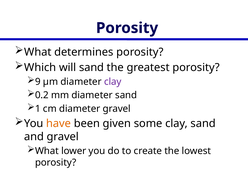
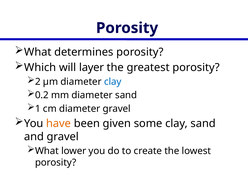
will sand: sand -> layer (92, 67)
9: 9 -> 2 (38, 82)
clay colour: purple -> blue (113, 82)
